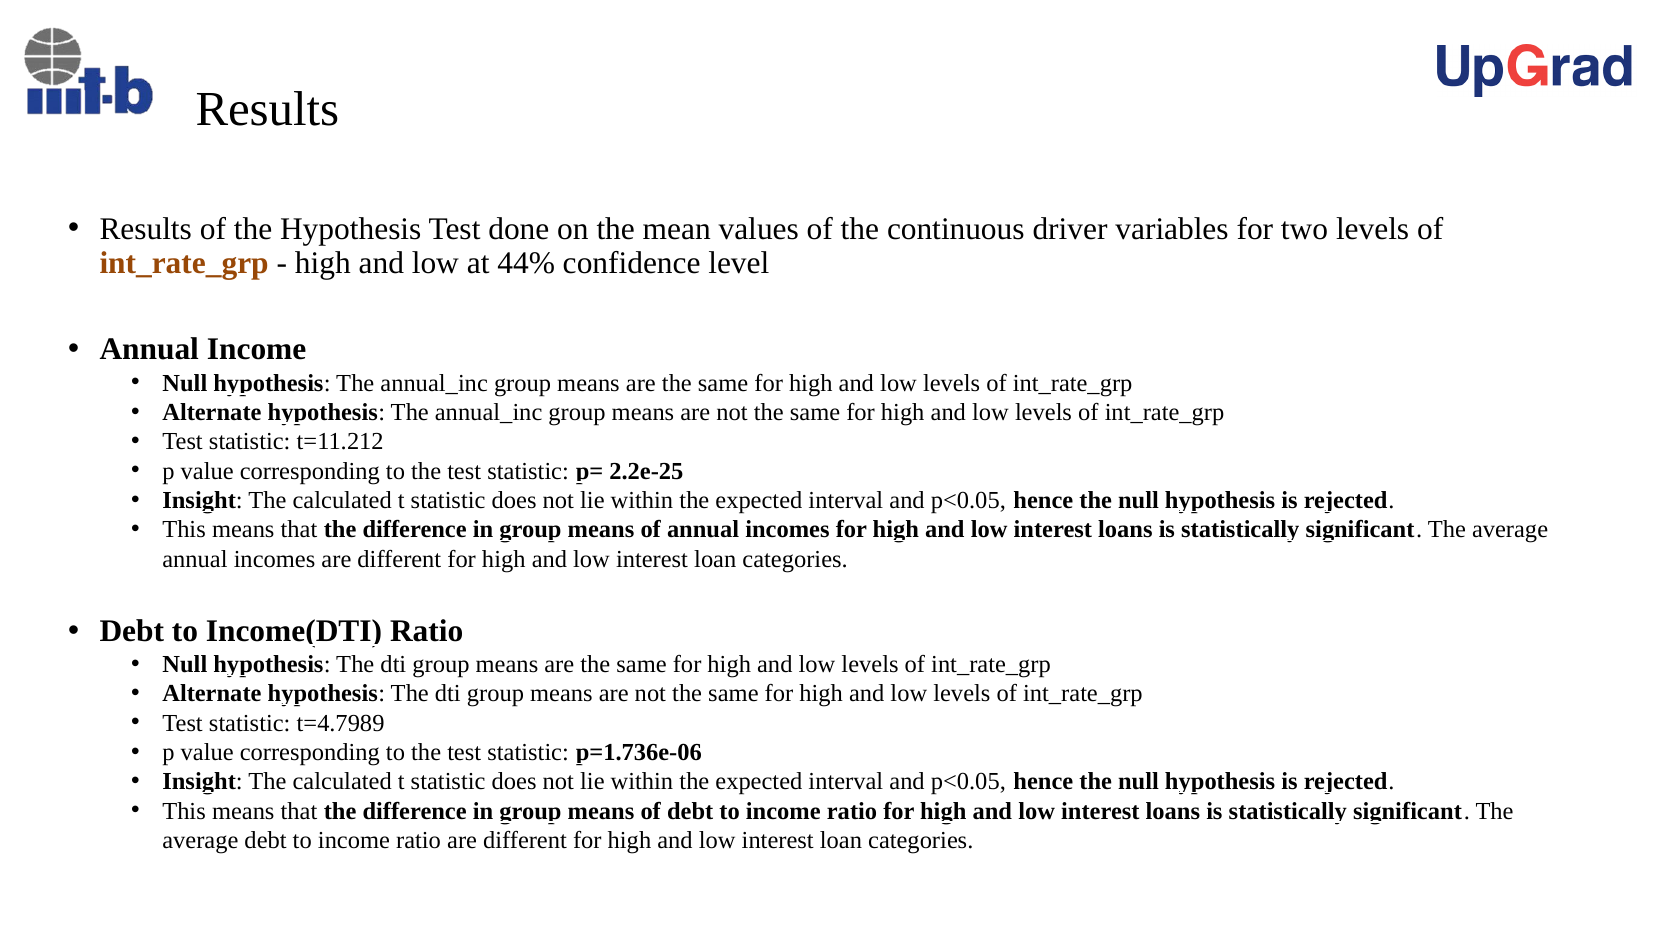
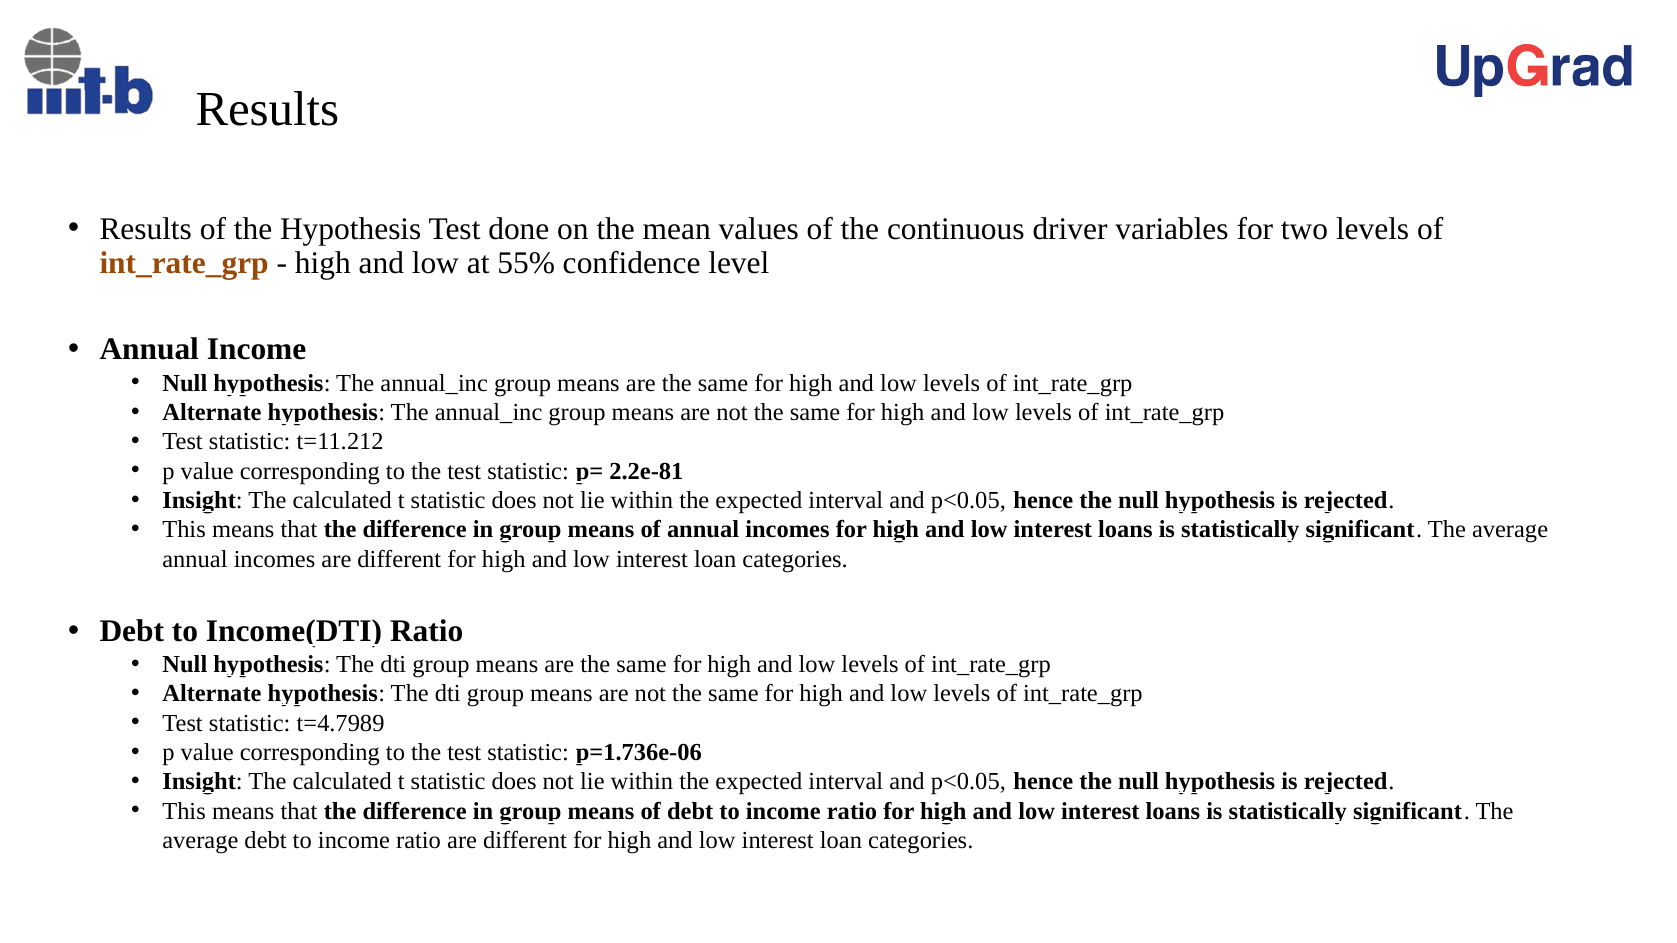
44%: 44% -> 55% (526, 263)
2.2e-25: 2.2e-25 -> 2.2e-81 (646, 471)
